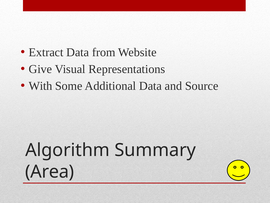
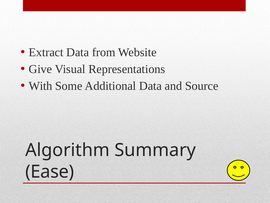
Area: Area -> Ease (50, 171)
